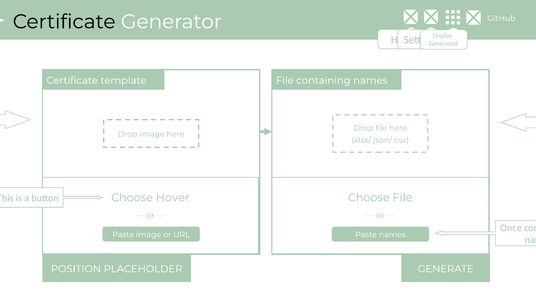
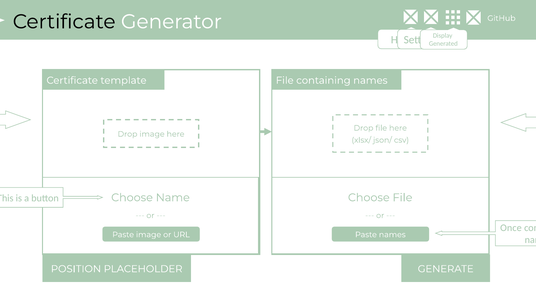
Choose Hover: Hover -> Name (173, 197)
